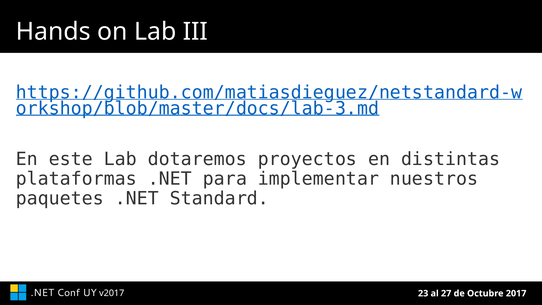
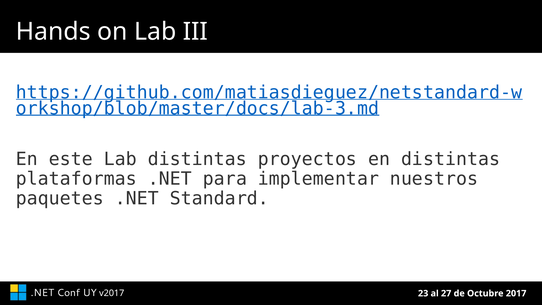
Lab dotaremos: dotaremos -> distintas (197, 159)
